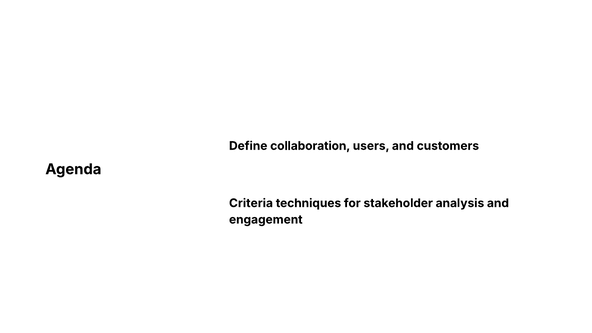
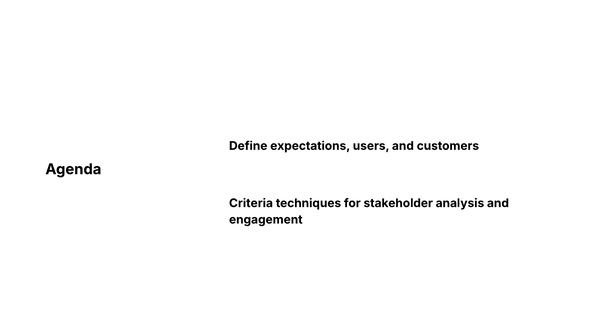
collaboration: collaboration -> expectations (310, 146)
